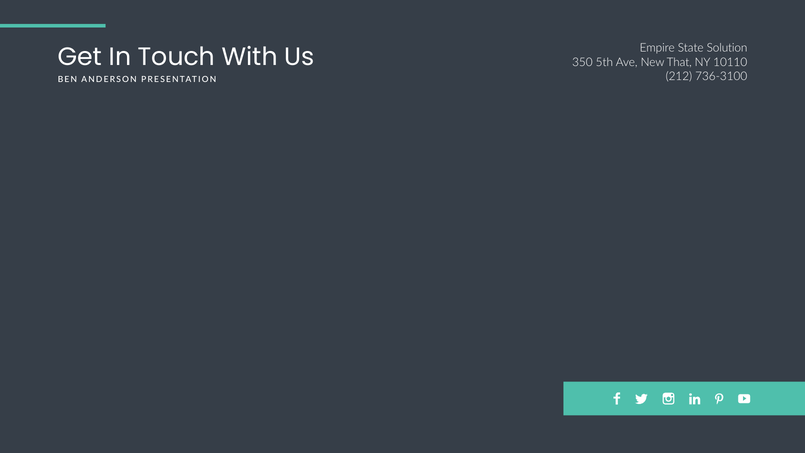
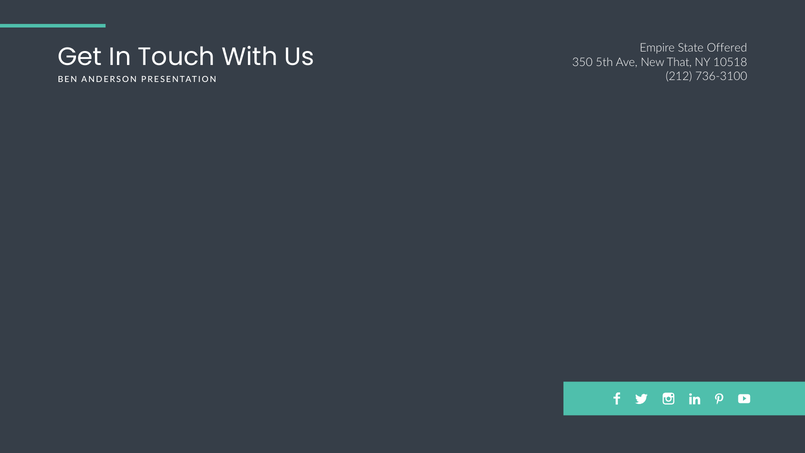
Solution: Solution -> Offered (727, 48)
10110: 10110 -> 10518 (730, 62)
